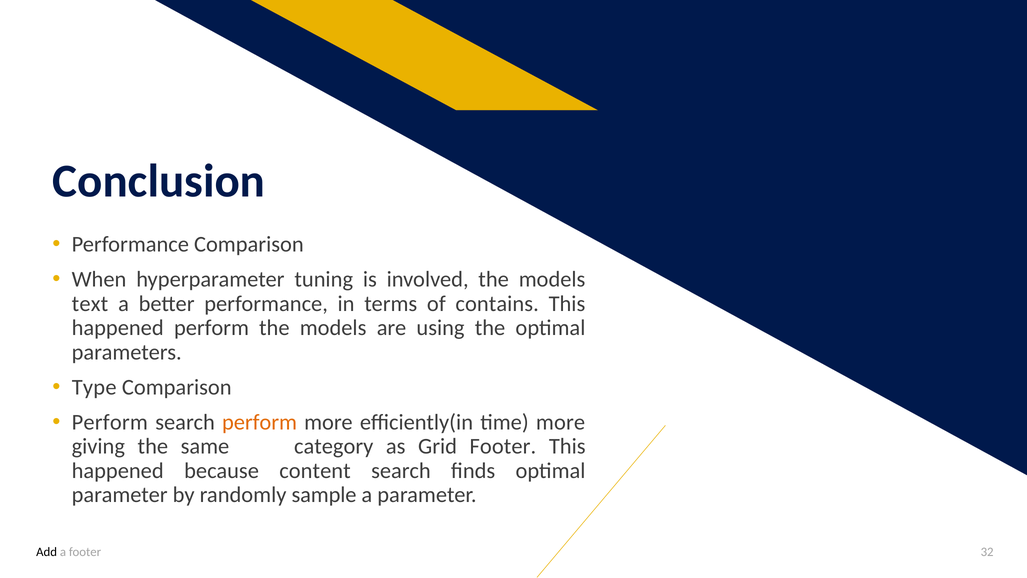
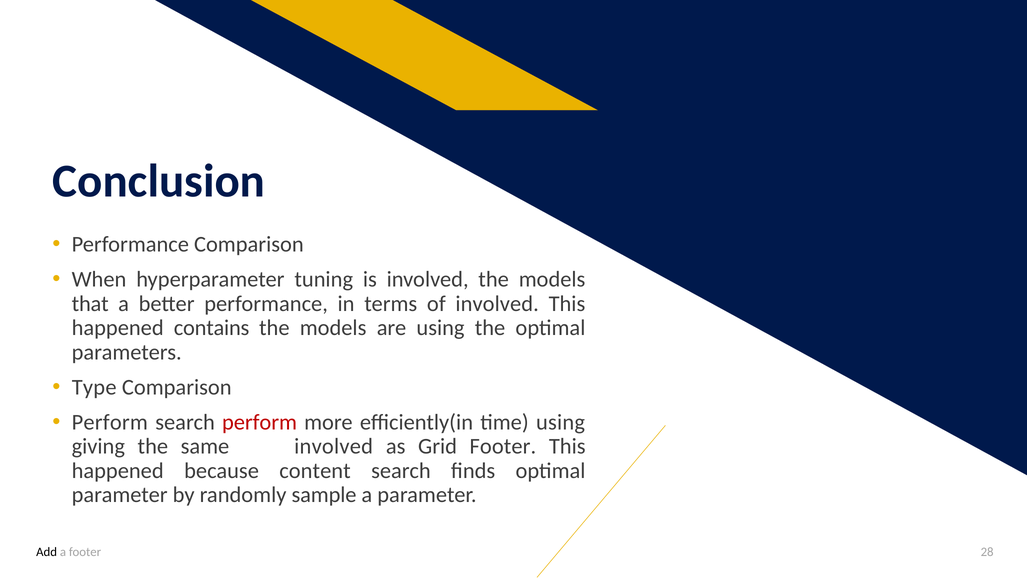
text: text -> that (90, 303)
of contains: contains -> involved (497, 303)
happened perform: perform -> contains (212, 328)
perform colour: orange -> red (260, 422)
time more: more -> using (561, 422)
same category: category -> involved (334, 446)
32: 32 -> 28 (987, 552)
